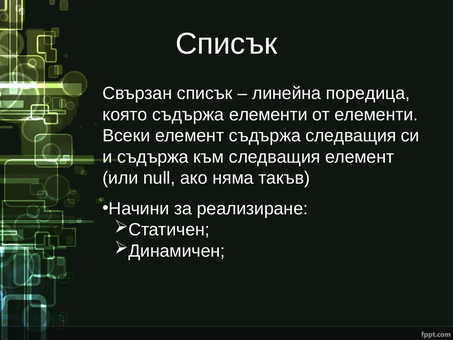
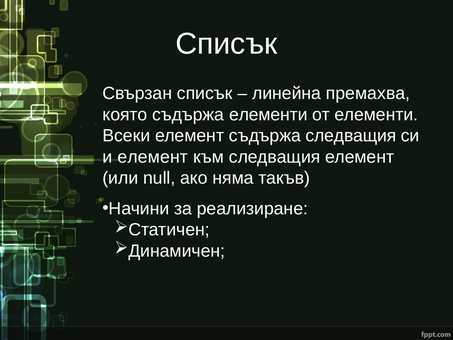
поредица: поредица -> премахва (368, 93)
и съдържа: съдържа -> елемент (153, 157)
